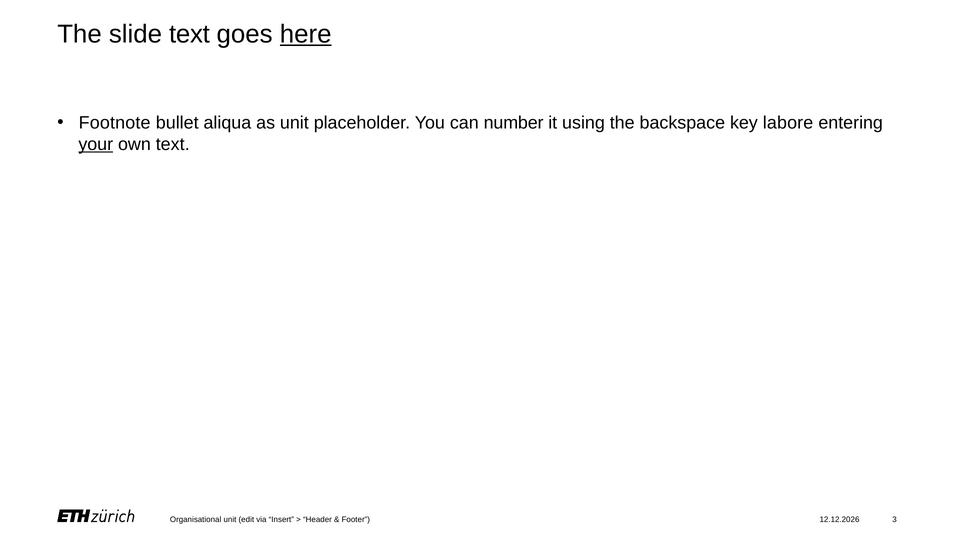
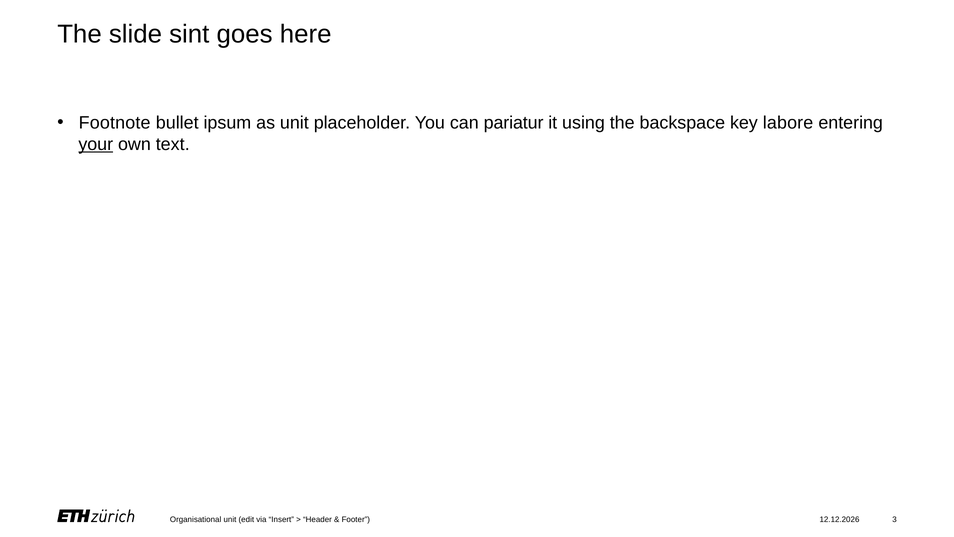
slide text: text -> sint (189, 34)
here underline: present -> none (306, 34)
aliqua: aliqua -> ipsum (227, 123)
number: number -> pariatur (514, 123)
